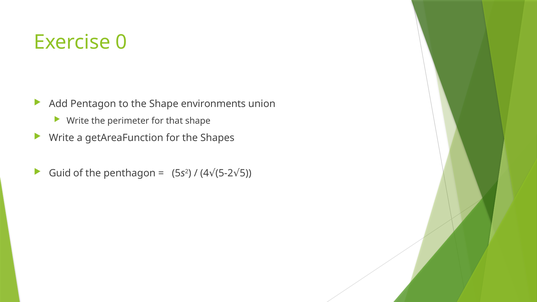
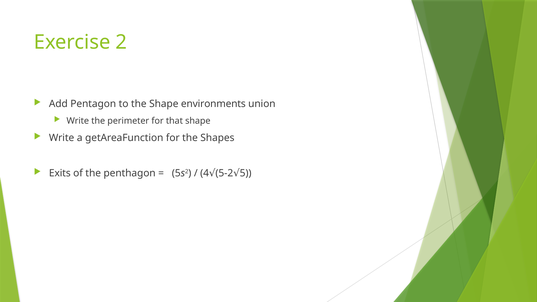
0: 0 -> 2 (121, 42)
Guid: Guid -> Exits (60, 173)
